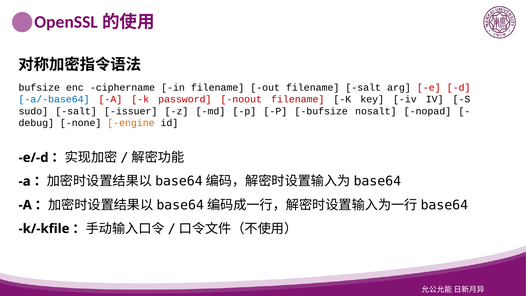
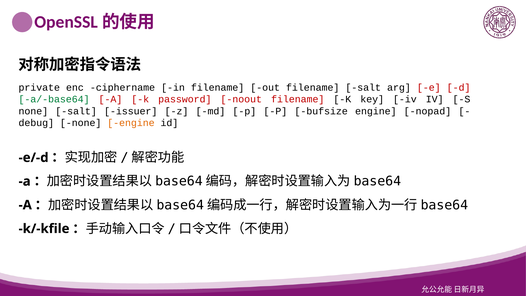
bufsize: bufsize -> private (39, 87)
a/-base64 colour: blue -> green (54, 99)
sudo: sudo -> none (33, 111)
bufsize nosalt: nosalt -> engine (376, 111)
